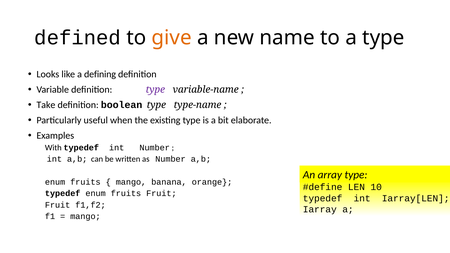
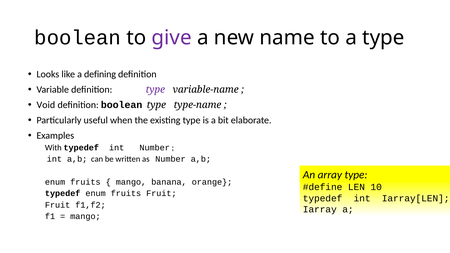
defined: defined -> boolean (78, 38)
give colour: orange -> purple (172, 38)
Take: Take -> Void (46, 105)
